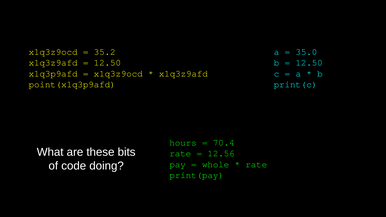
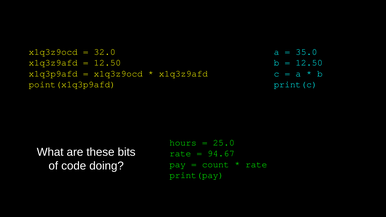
35.2: 35.2 -> 32.0 (105, 52)
70.4: 70.4 -> 25.0 (224, 143)
12.56: 12.56 -> 94.67 (221, 154)
whole: whole -> count (216, 164)
